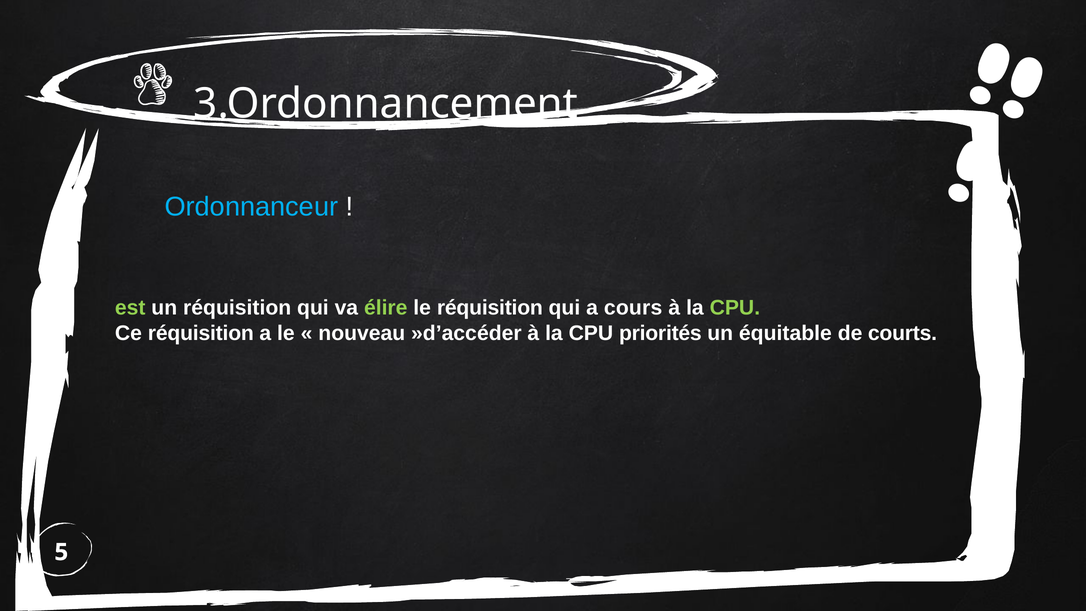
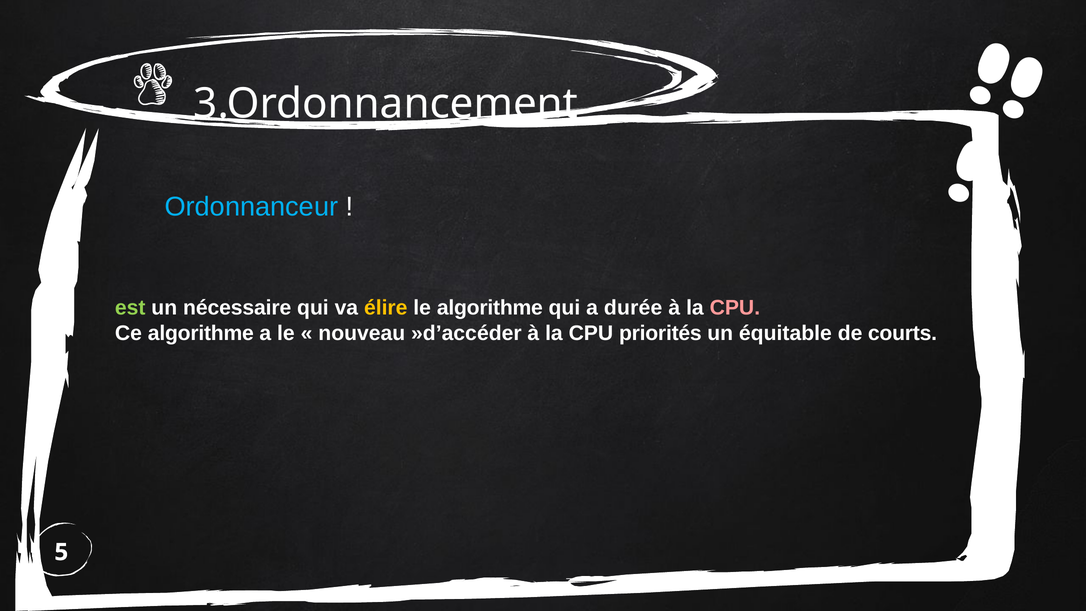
un réquisition: réquisition -> nécessaire (237, 308)
élire colour: light green -> yellow (386, 308)
le réquisition: réquisition -> algorithme (490, 308)
cours: cours -> durée (633, 308)
CPU colour: light green -> pink (735, 308)
Ce réquisition: réquisition -> algorithme (201, 333)
